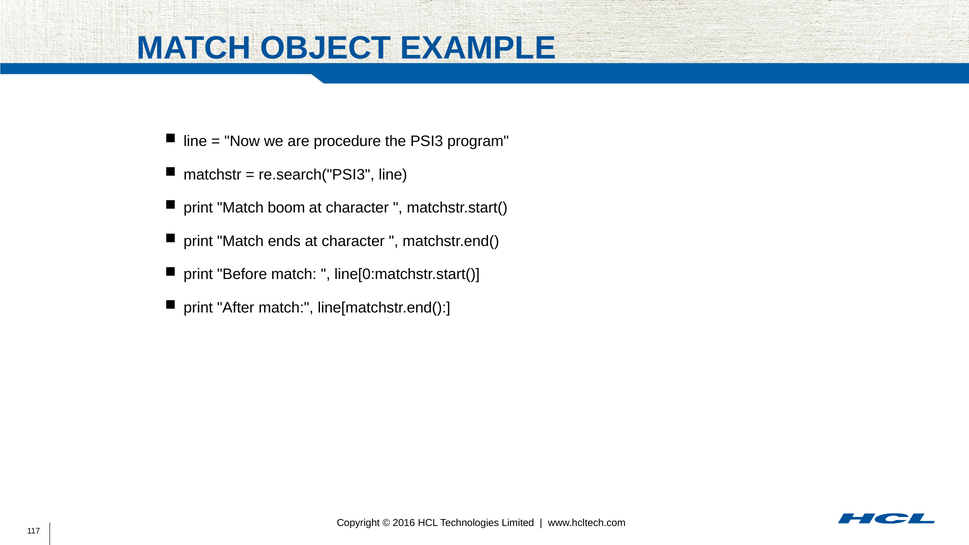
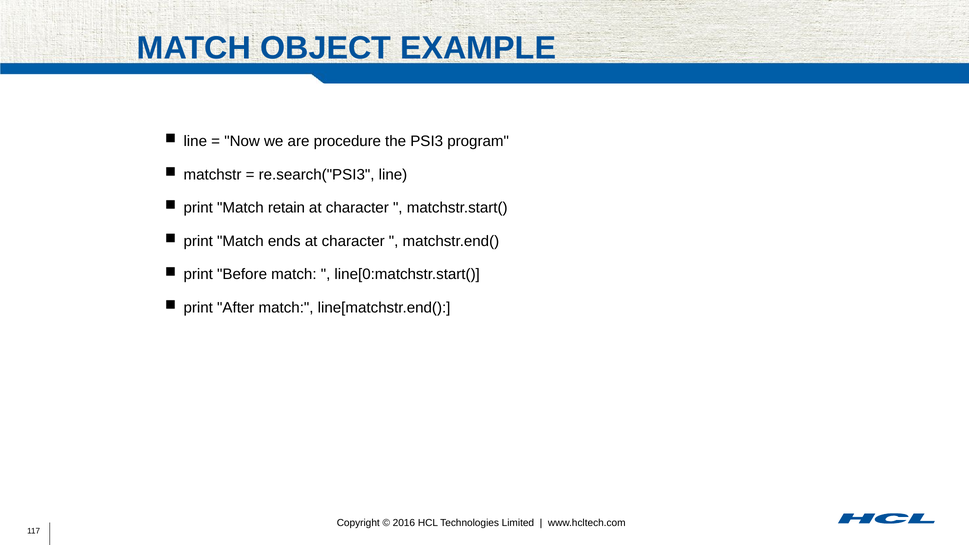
boom: boom -> retain (286, 208)
